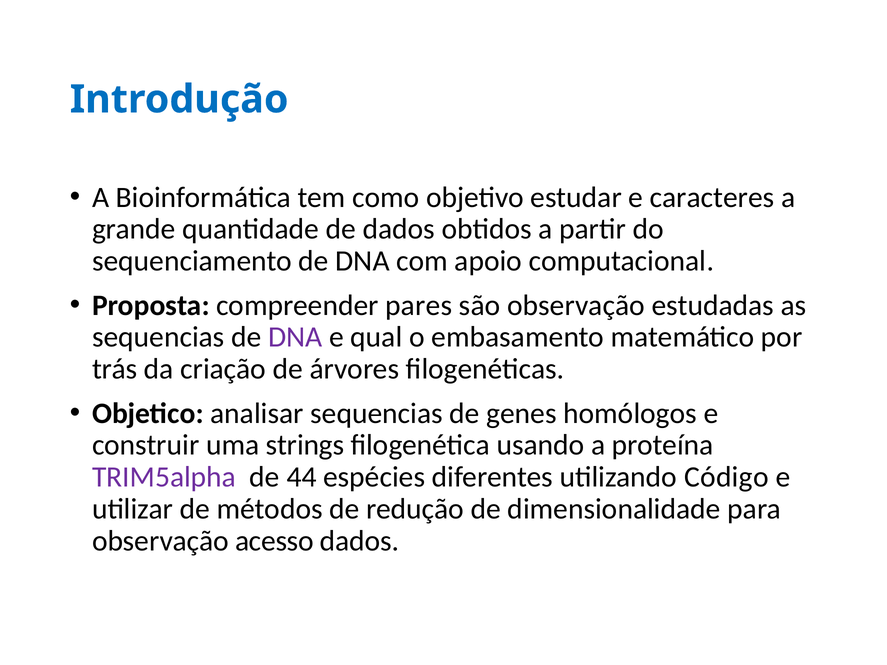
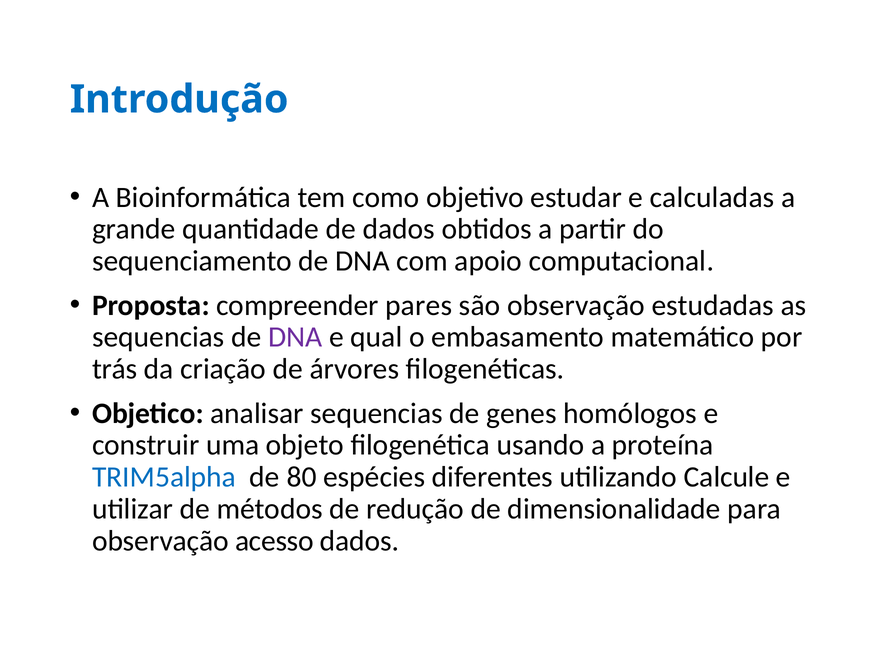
caracteres: caracteres -> calculadas (712, 197)
strings: strings -> objeto (305, 445)
TRIM5alpha colour: purple -> blue (164, 477)
44: 44 -> 80 (302, 477)
Código: Código -> Calcule (727, 477)
